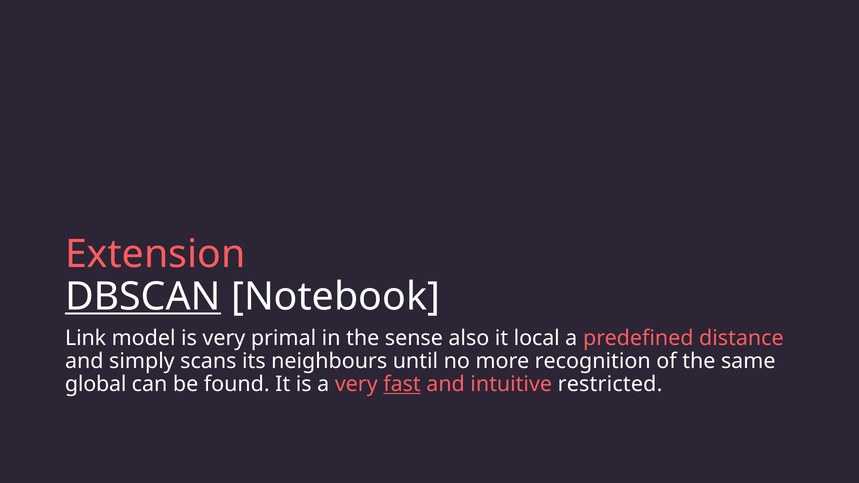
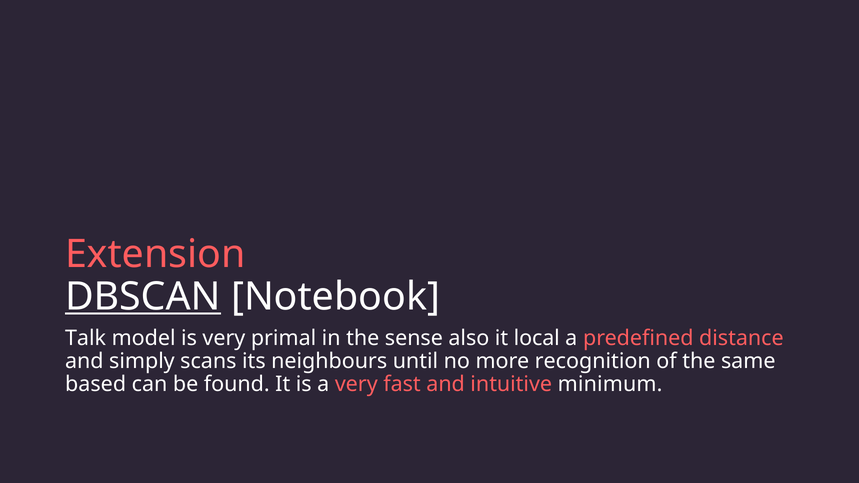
Link: Link -> Talk (86, 338)
global: global -> based (96, 384)
fast underline: present -> none (402, 384)
restricted: restricted -> minimum (610, 384)
